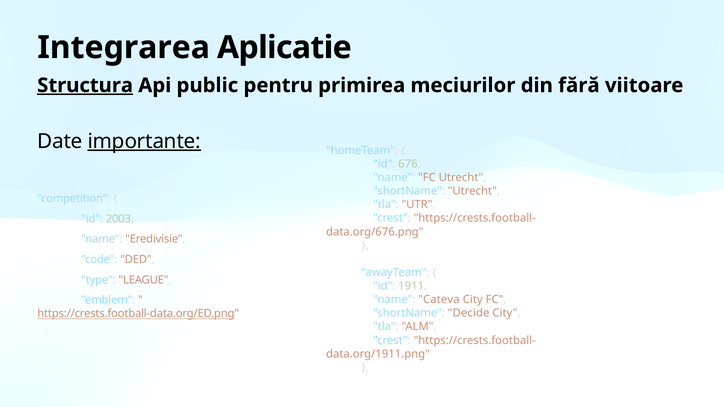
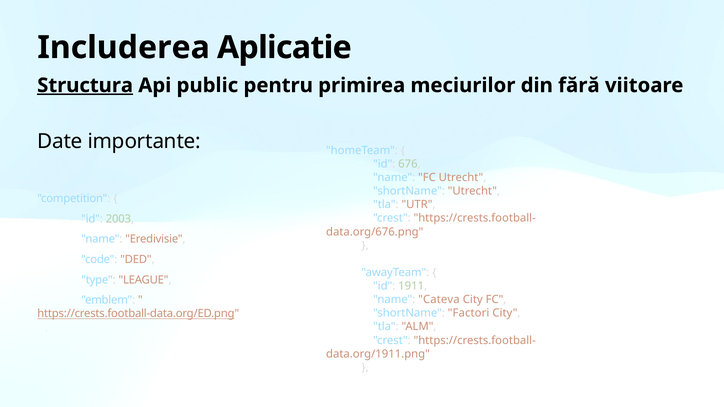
Integrarea: Integrarea -> Includerea (124, 48)
importante underline: present -> none (144, 142)
Decide: Decide -> Factori (469, 313)
